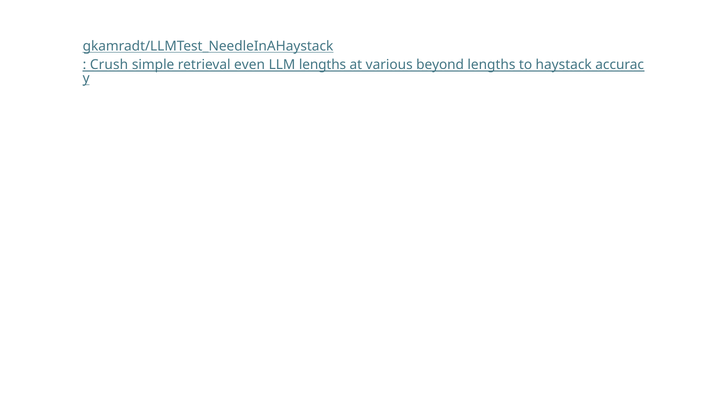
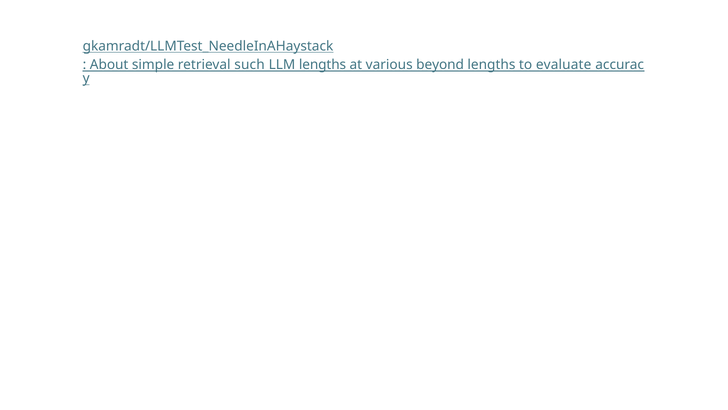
Crush: Crush -> About (109, 65)
even: even -> such (250, 65)
haystack: haystack -> evaluate (564, 65)
